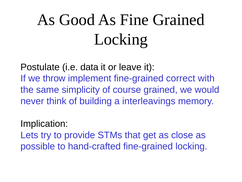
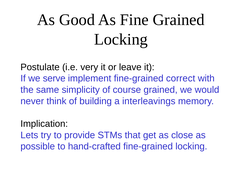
data: data -> very (89, 67)
throw: throw -> serve (54, 78)
